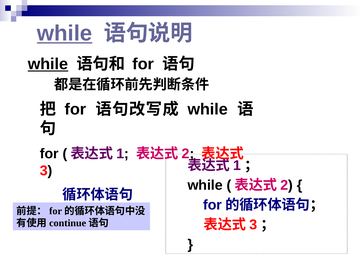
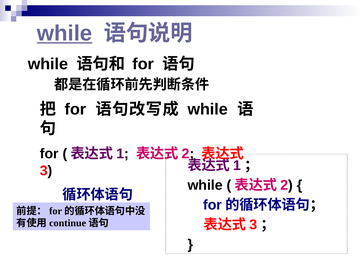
while underline: present -> none (48, 64)
